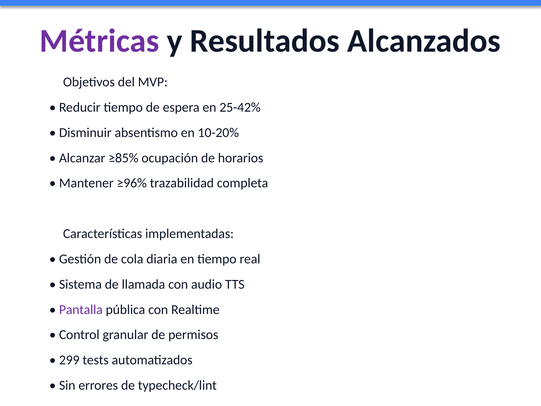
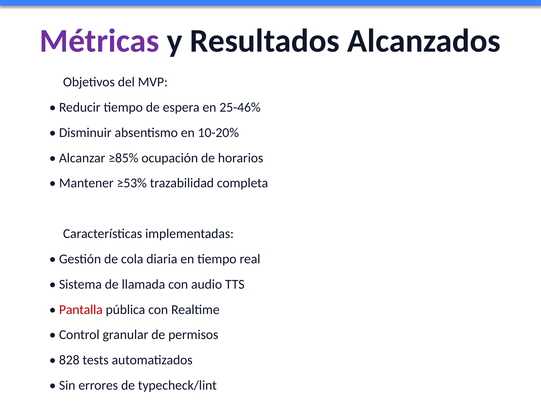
25-42%: 25-42% -> 25-46% (240, 107)
≥96%: ≥96% -> ≥53% (132, 183)
Pantalla colour: purple -> red (81, 309)
299: 299 -> 828 (69, 360)
